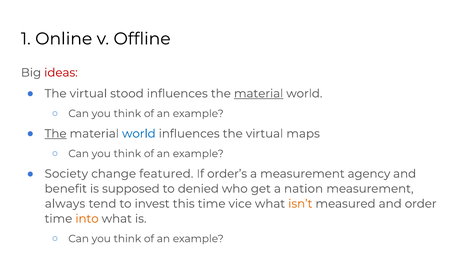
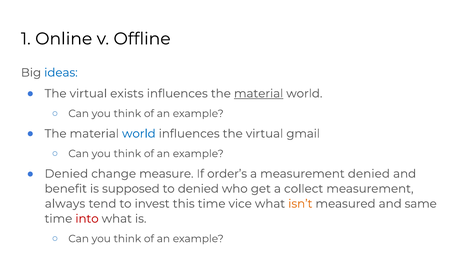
ideas colour: red -> blue (61, 73)
stood: stood -> exists (127, 93)
The underline: present -> none (56, 133)
maps: maps -> gmail (303, 133)
Society: Society -> Denied (66, 174)
featured: featured -> measure (166, 174)
measurement agency: agency -> denied (369, 174)
nation: nation -> collect (304, 188)
order: order -> same (421, 203)
into colour: orange -> red (87, 218)
